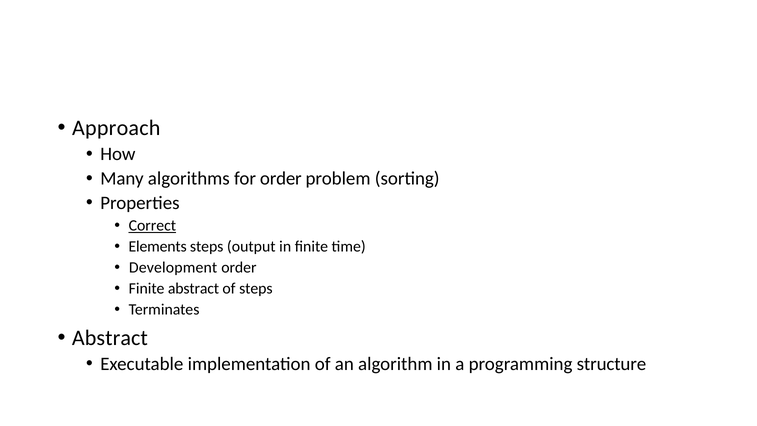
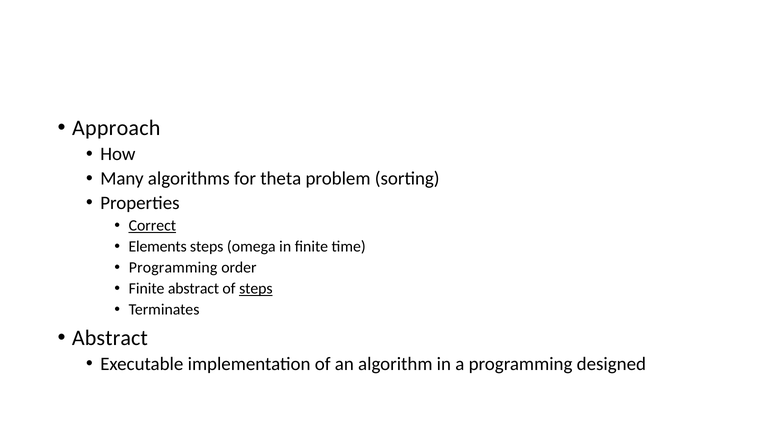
for order: order -> theta (281, 178)
output: output -> omega (251, 246)
Development: Development -> Programming (173, 267)
steps underline: none -> present (256, 288)
structure: structure -> designed (611, 364)
